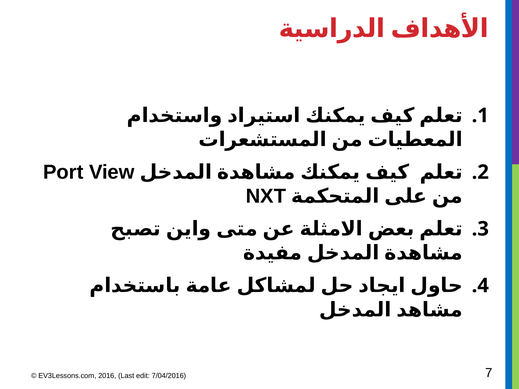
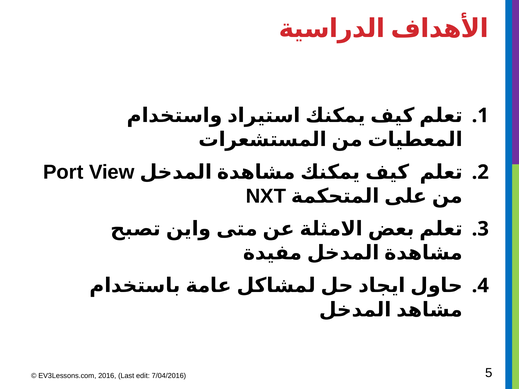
7: 7 -> 5 (489, 373)
